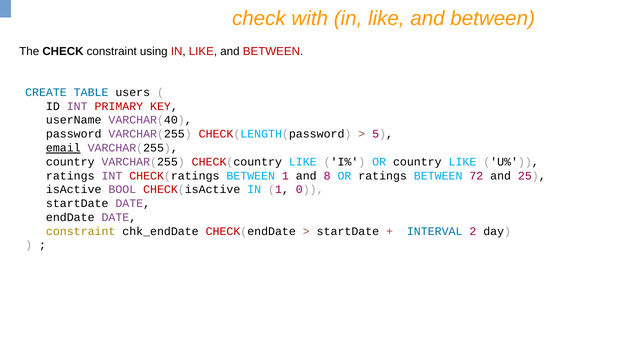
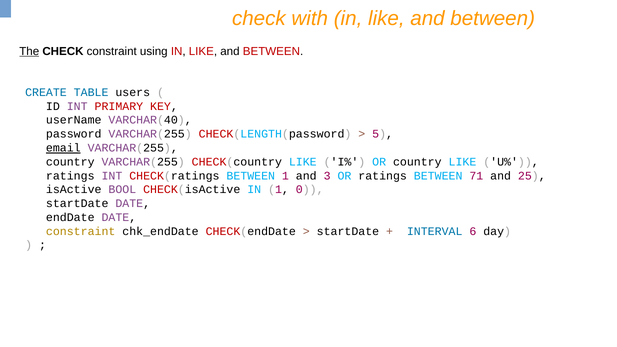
The underline: none -> present (29, 51)
8: 8 -> 3 (327, 176)
72: 72 -> 71 (476, 176)
2: 2 -> 6 (473, 231)
